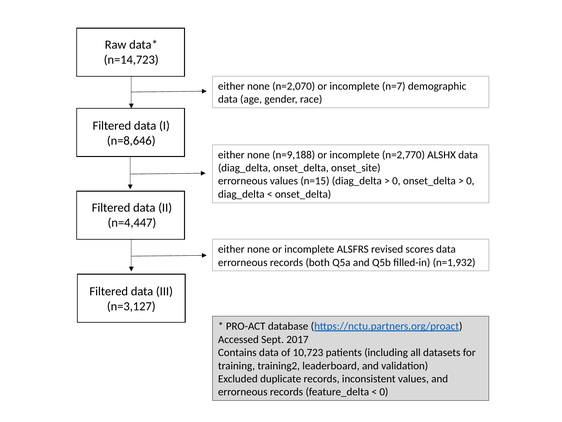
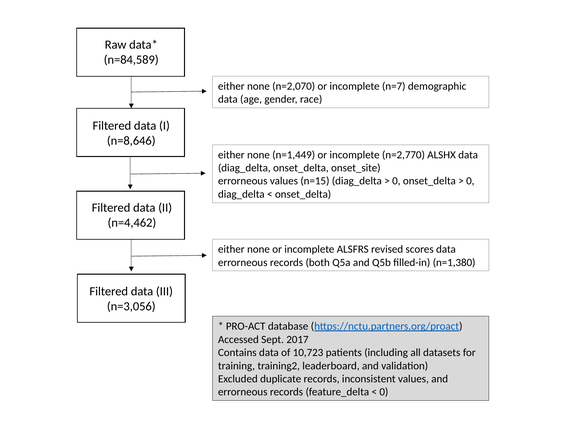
n=14,723: n=14,723 -> n=84,589 (131, 60)
n=9,188: n=9,188 -> n=1,449 (294, 155)
n=4,447: n=4,447 -> n=4,462 (132, 223)
n=1,932: n=1,932 -> n=1,380 (454, 262)
n=3,127: n=3,127 -> n=3,056 (131, 306)
